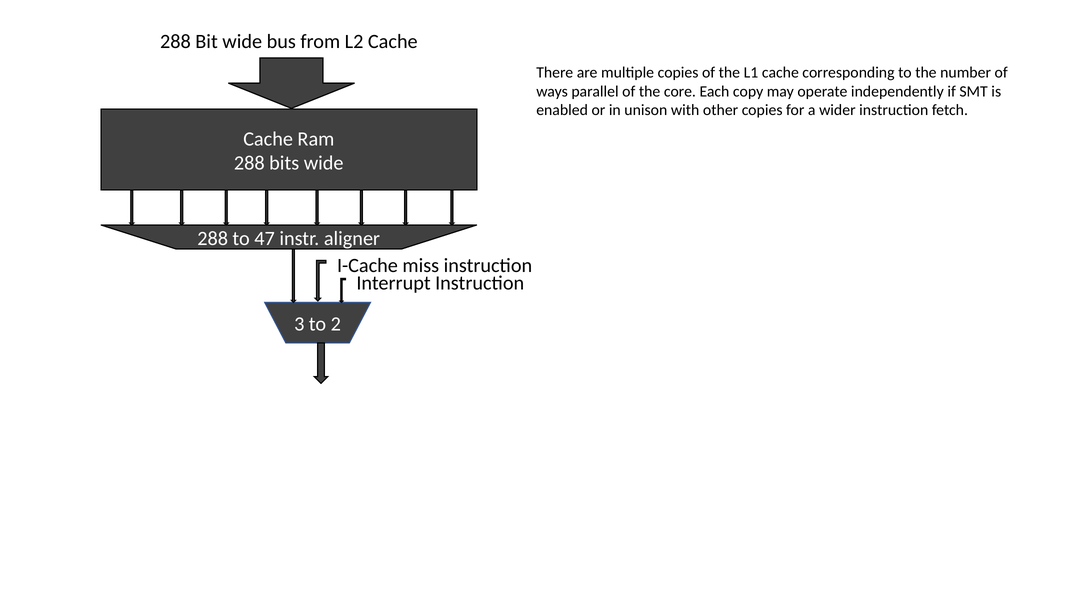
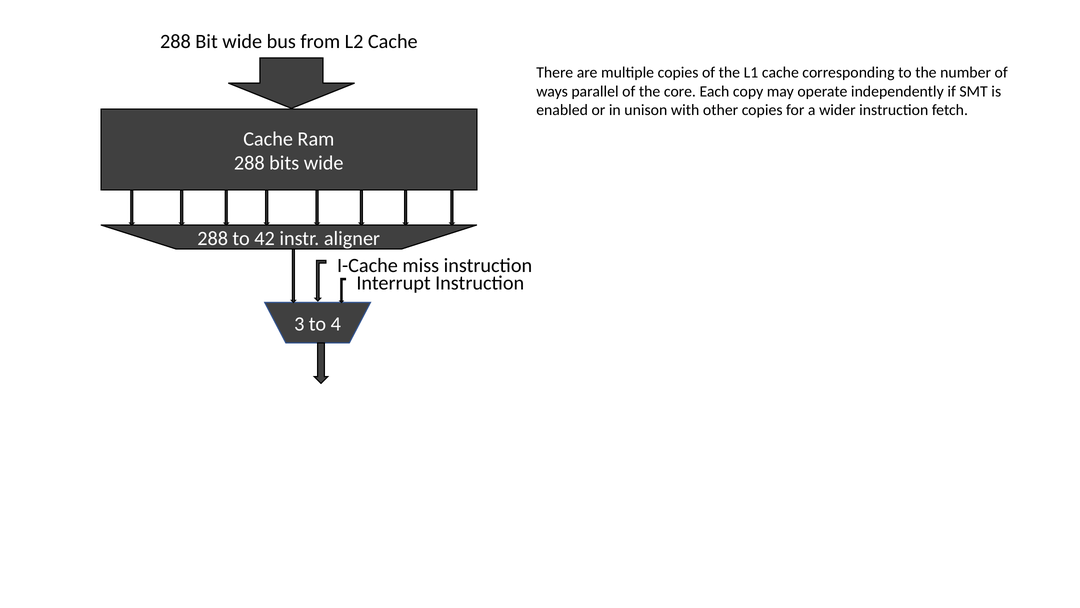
47: 47 -> 42 (265, 238)
2: 2 -> 4 (336, 324)
